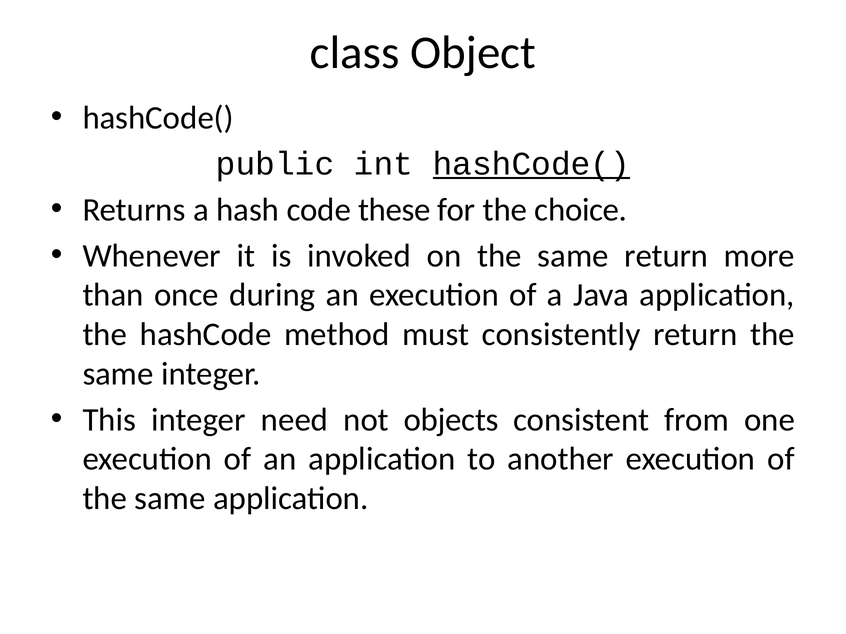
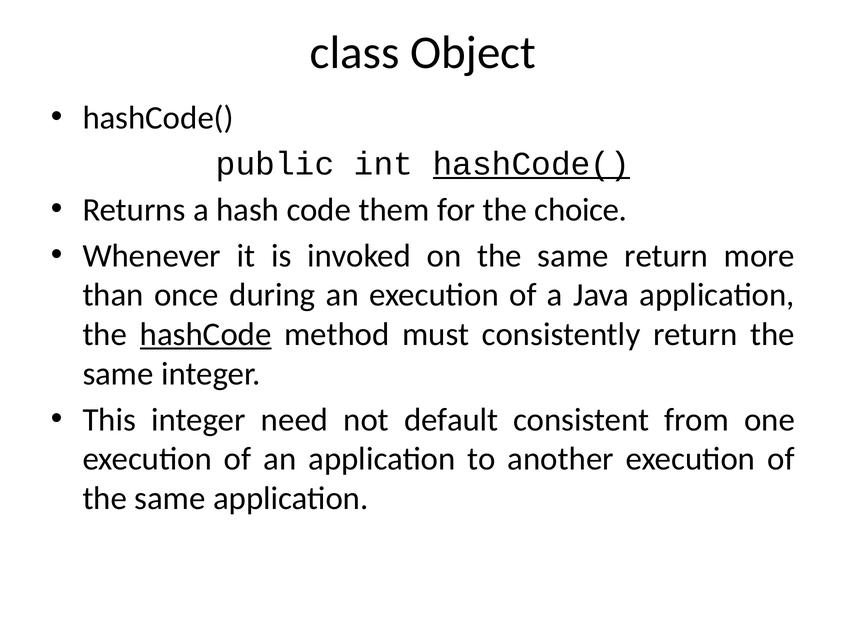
these: these -> them (394, 210)
hashCode underline: none -> present (206, 335)
objects: objects -> default (451, 420)
